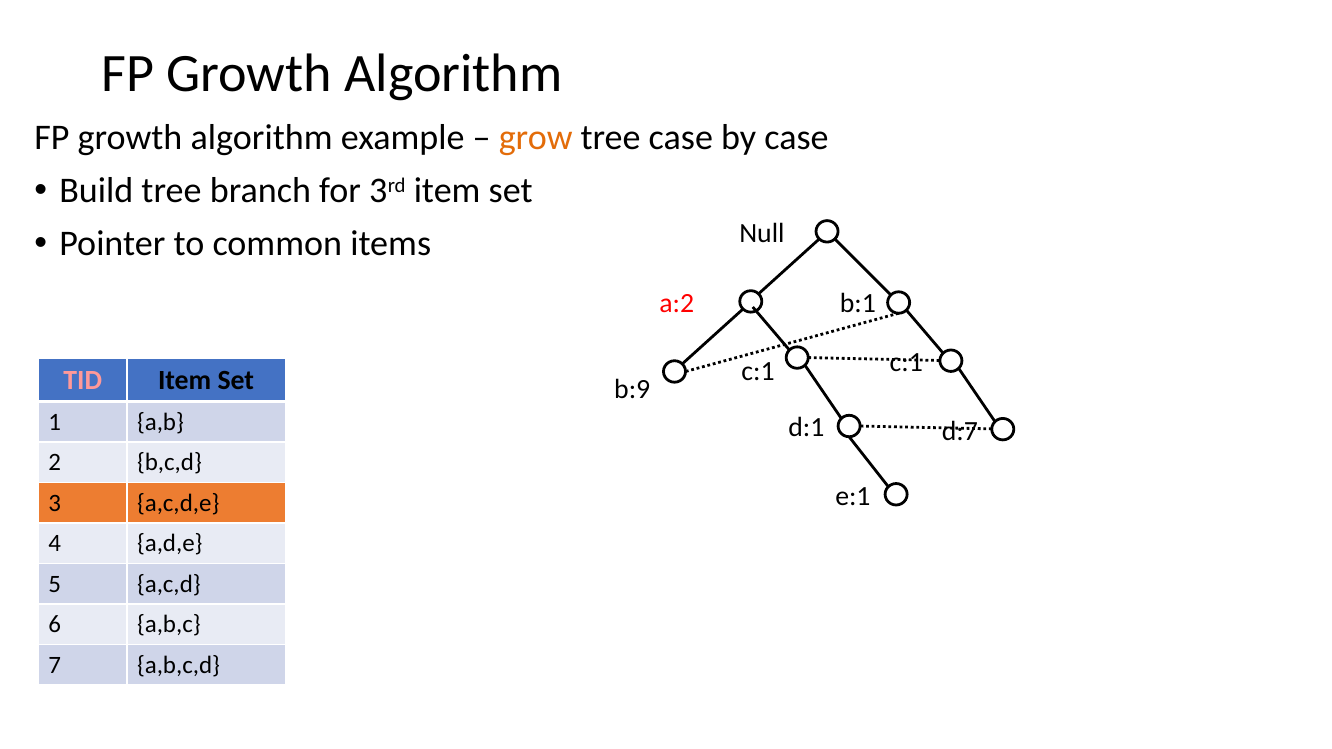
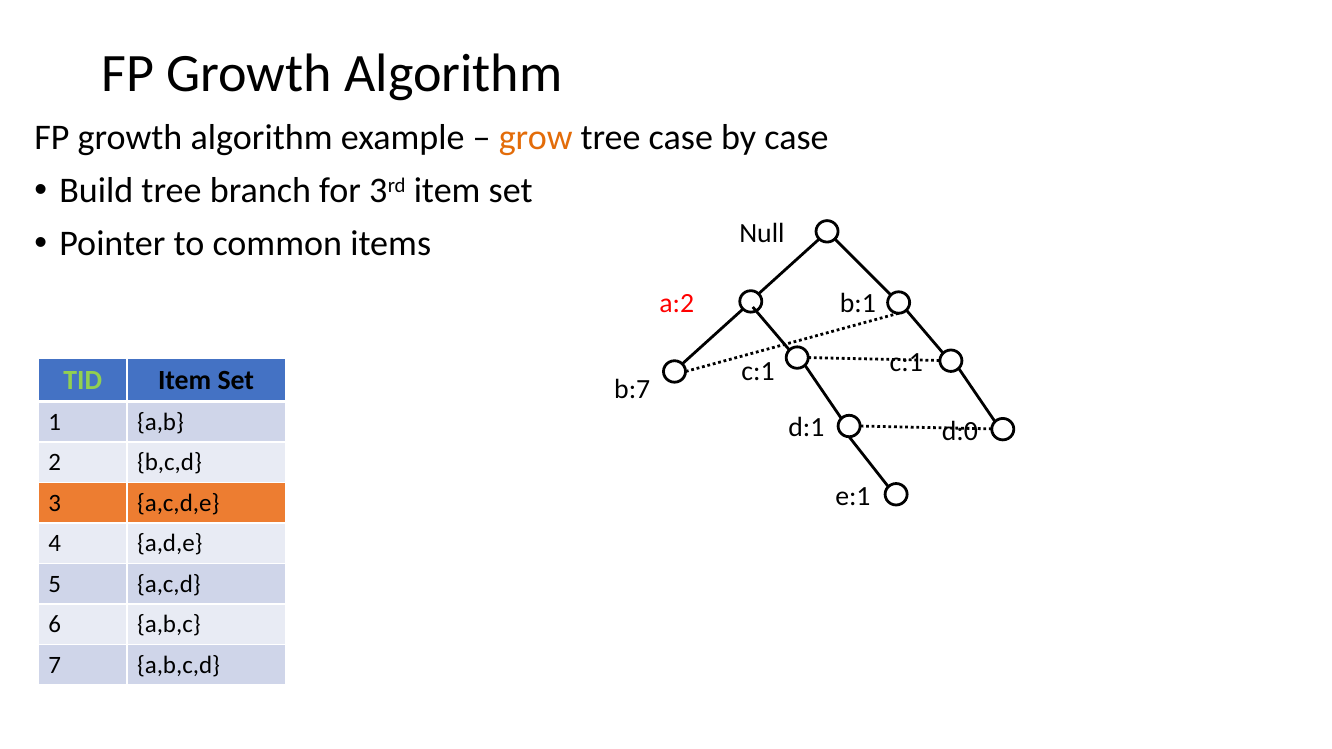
TID colour: pink -> light green (83, 381)
b:9: b:9 -> b:7 (632, 390)
d:7: d:7 -> d:0 (960, 431)
